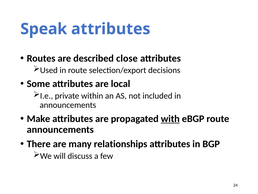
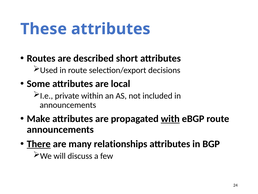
Speak: Speak -> These (44, 29)
close: close -> short (127, 58)
There underline: none -> present (39, 144)
